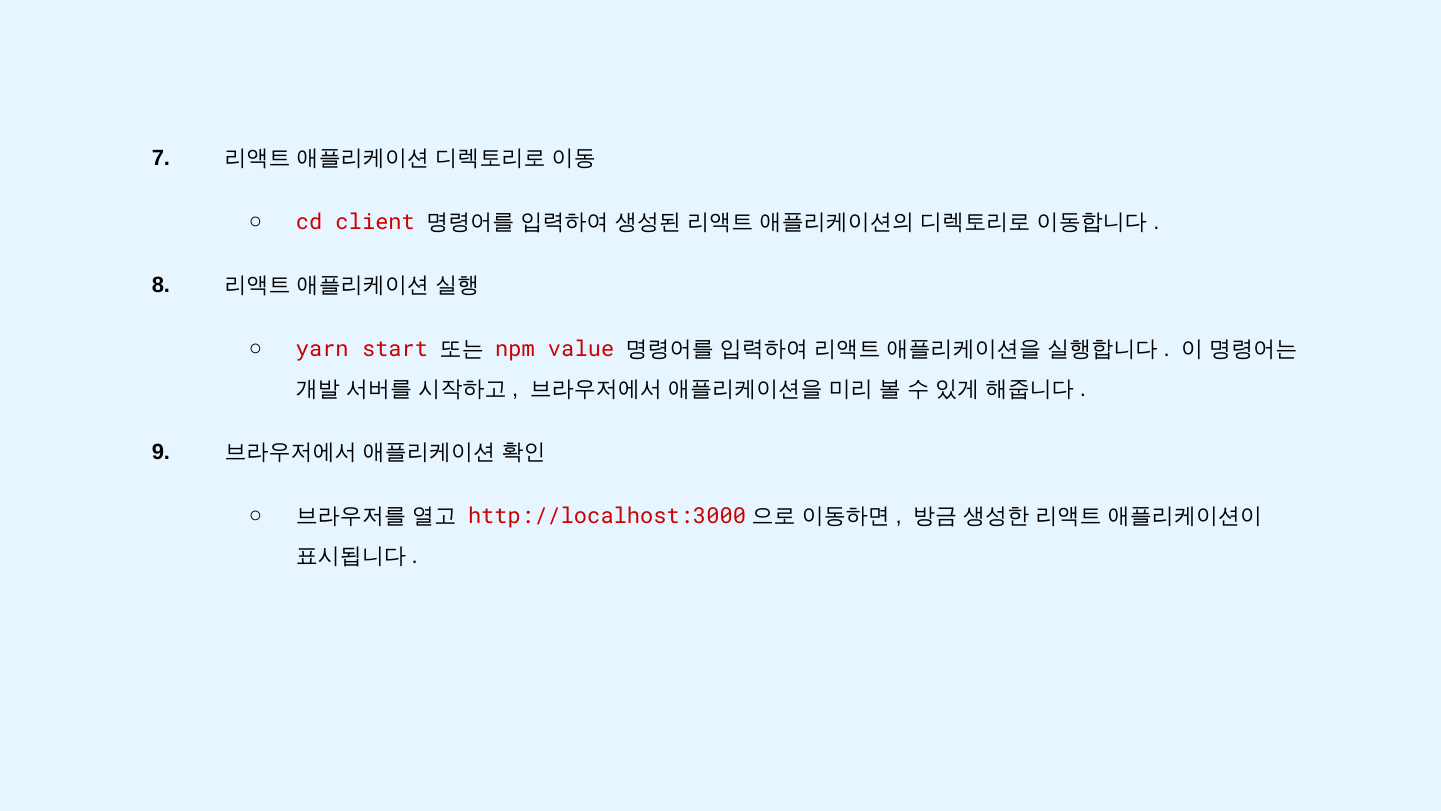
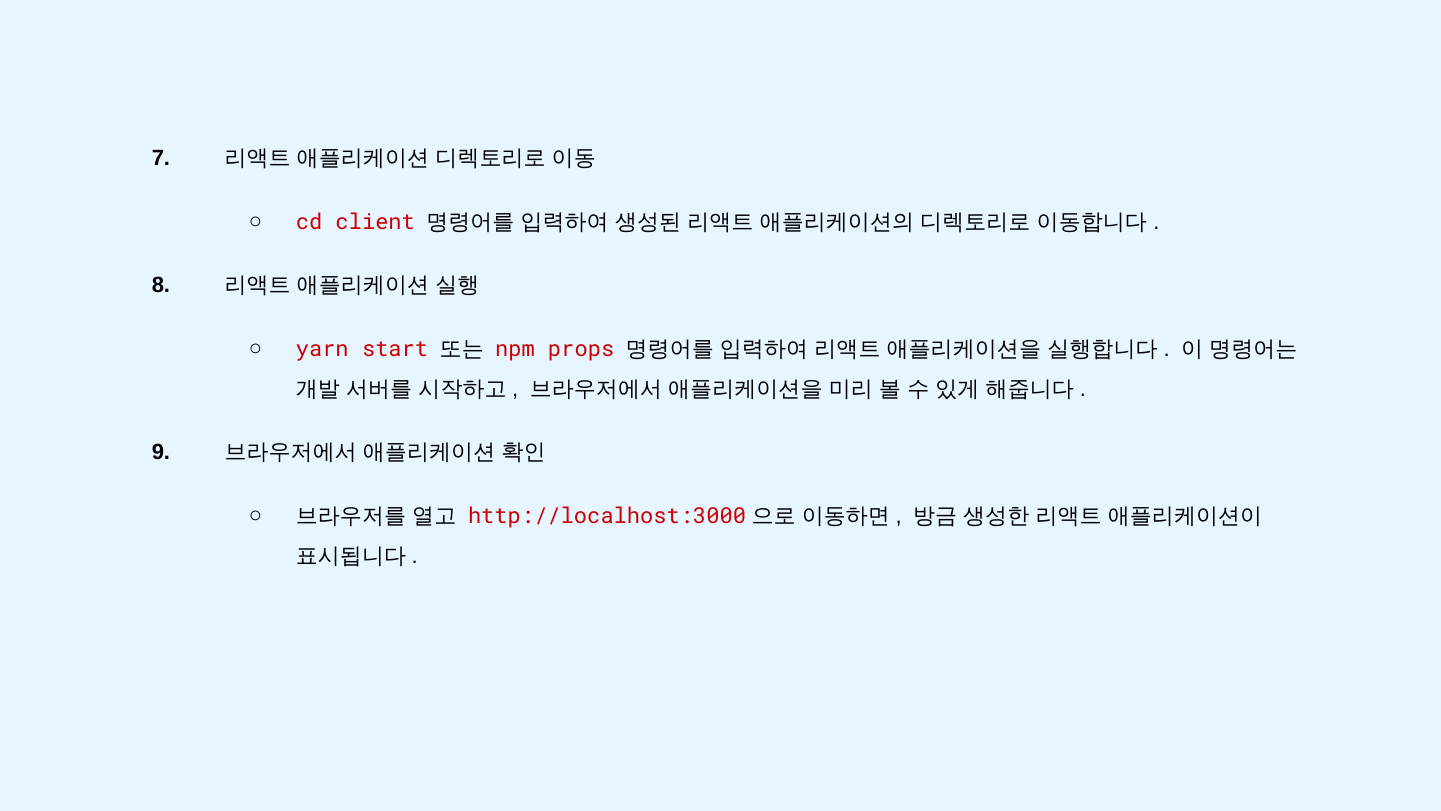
value: value -> props (581, 349)
